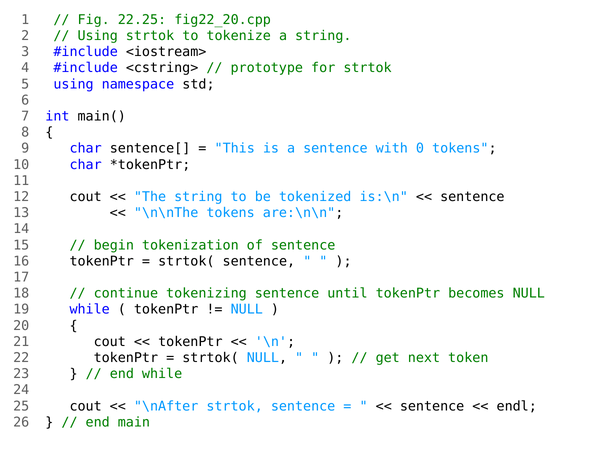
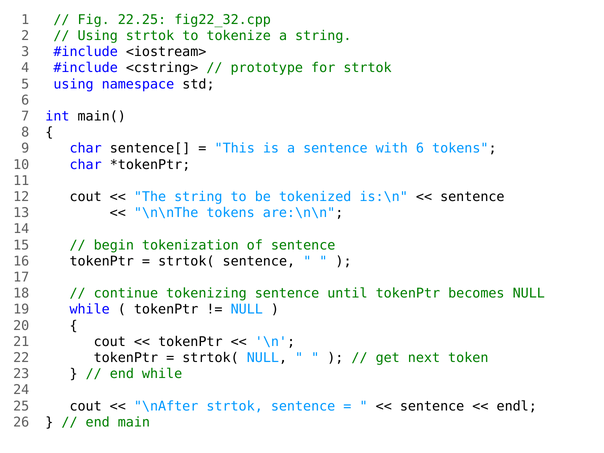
fig22_20.cpp: fig22_20.cpp -> fig22_32.cpp (223, 20)
0: 0 -> 6 (420, 149)
